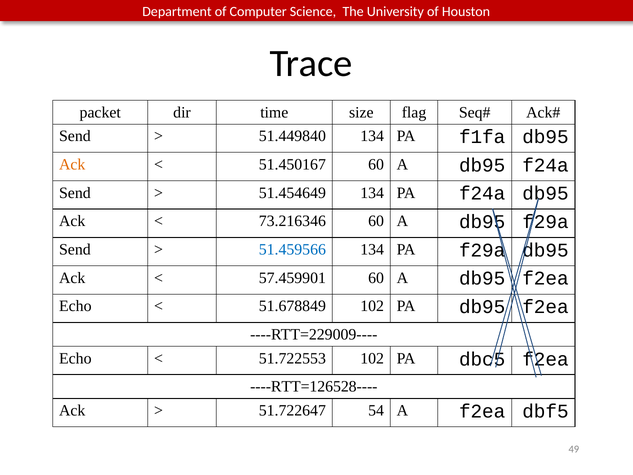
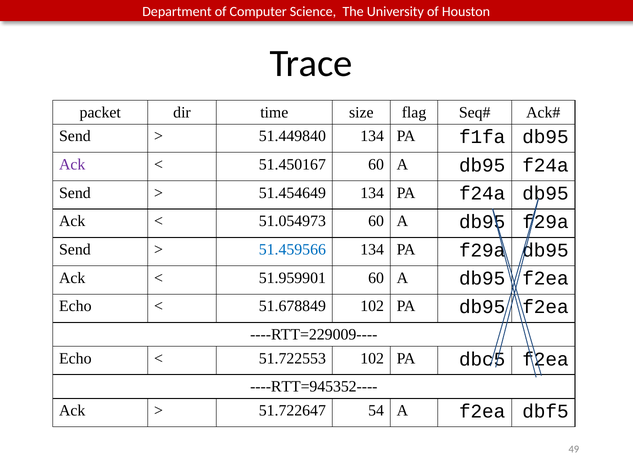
Ack colour: orange -> purple (72, 164)
73.216346: 73.216346 -> 51.054973 (292, 221)
57.459901: 57.459901 -> 51.959901 (292, 278)
----RTT=126528----: ----RTT=126528---- -> ----RTT=945352---- (314, 386)
